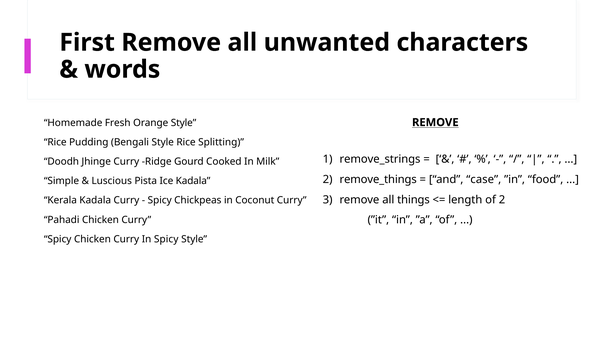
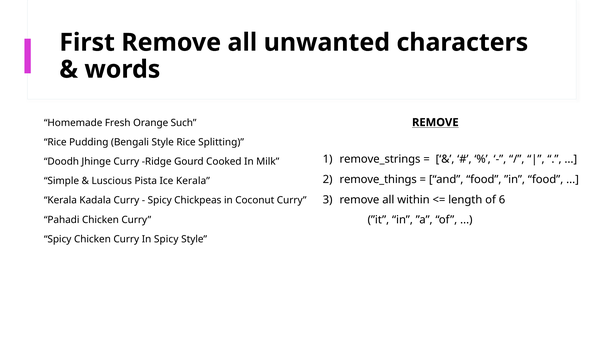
Orange Style: Style -> Such (184, 123)
and case: case -> food (484, 179)
Ice Kadala: Kadala -> Kerala (193, 181)
things: things -> within (413, 200)
of 2: 2 -> 6 (502, 200)
